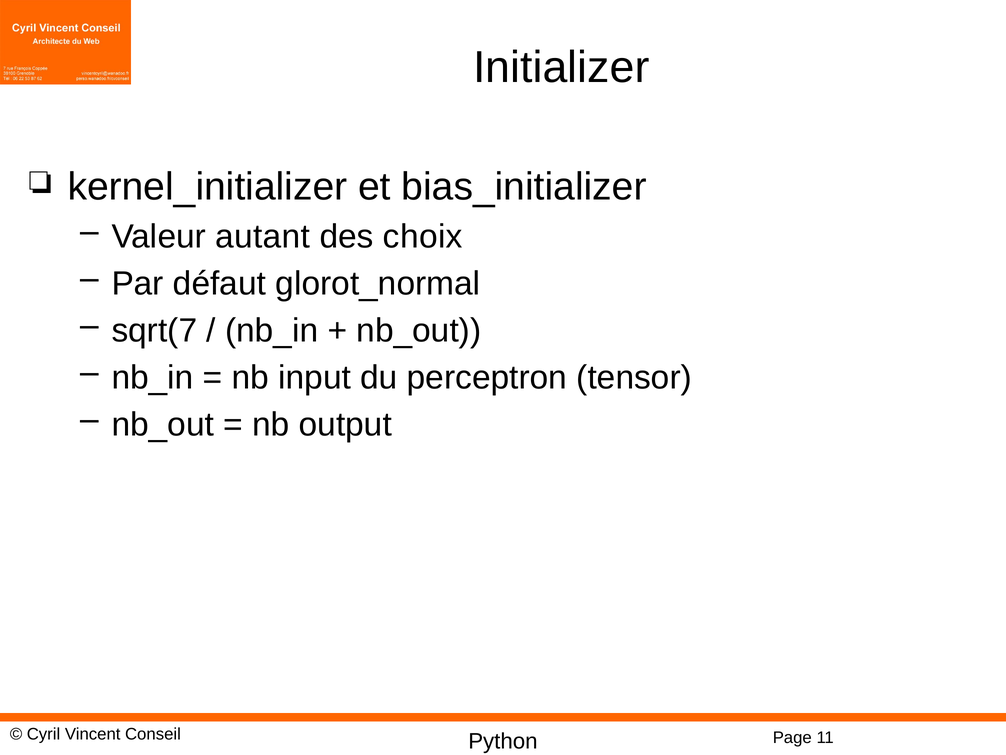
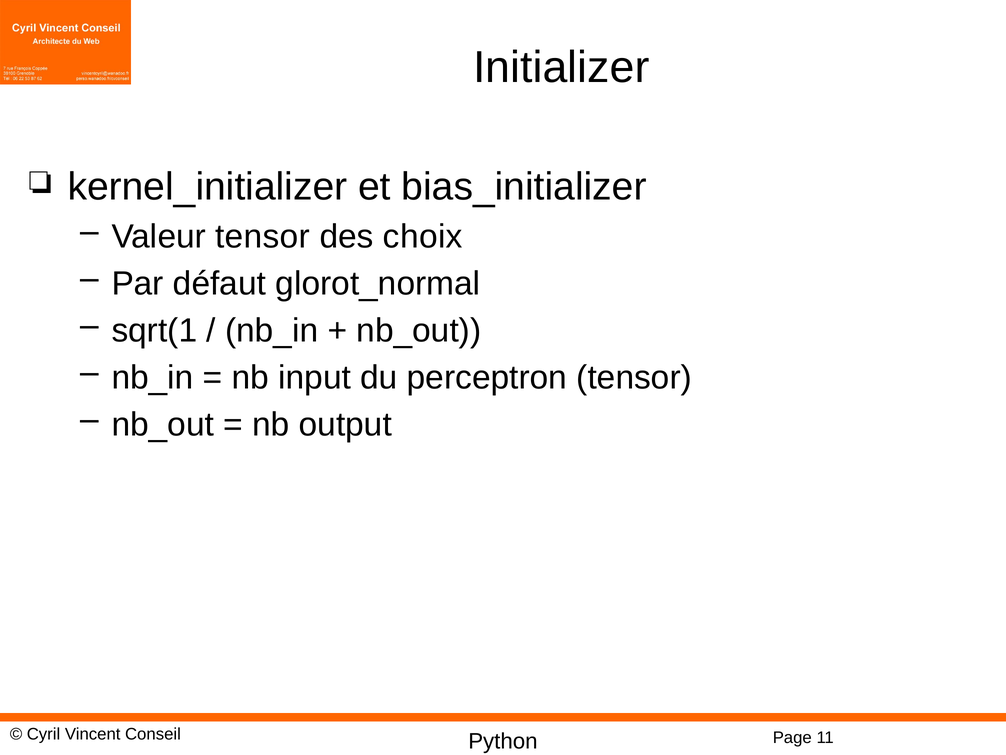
Valeur autant: autant -> tensor (263, 237)
sqrt(7: sqrt(7 -> sqrt(1 (154, 330)
